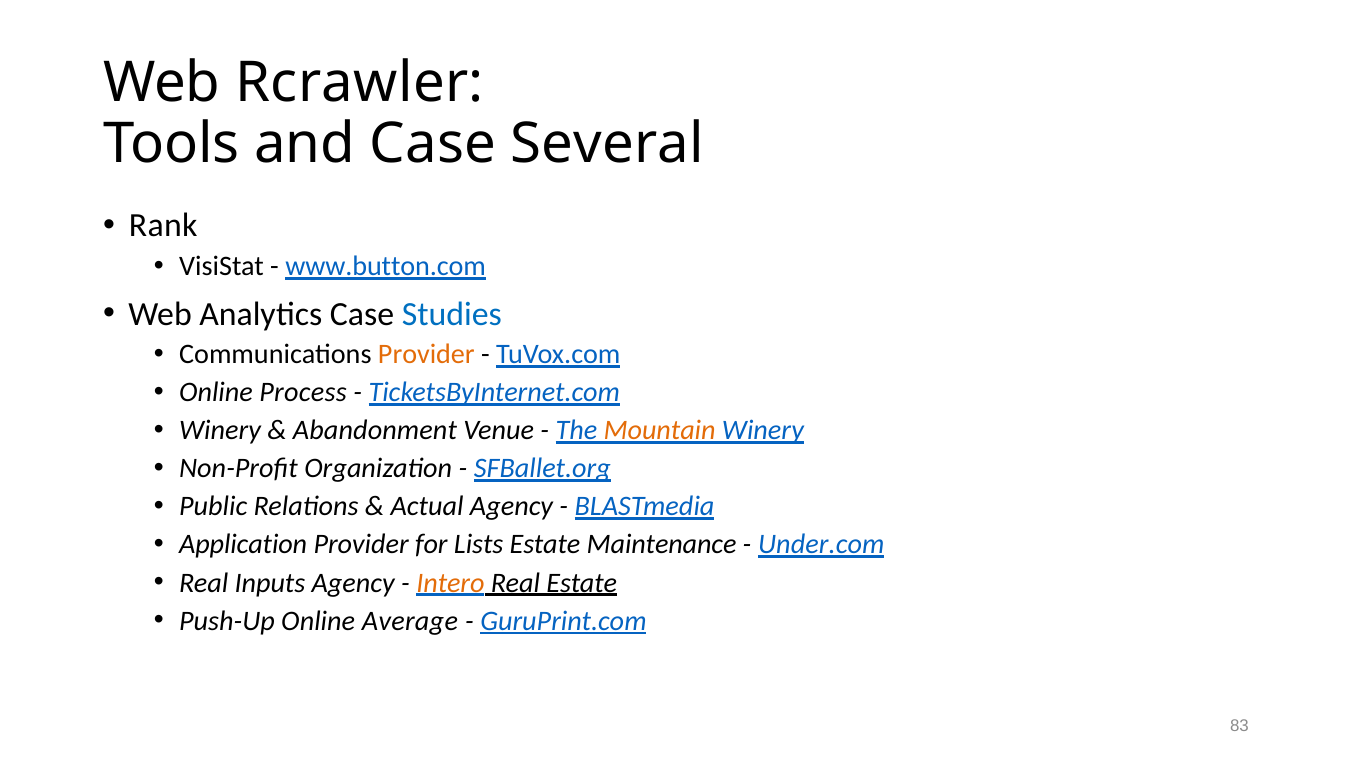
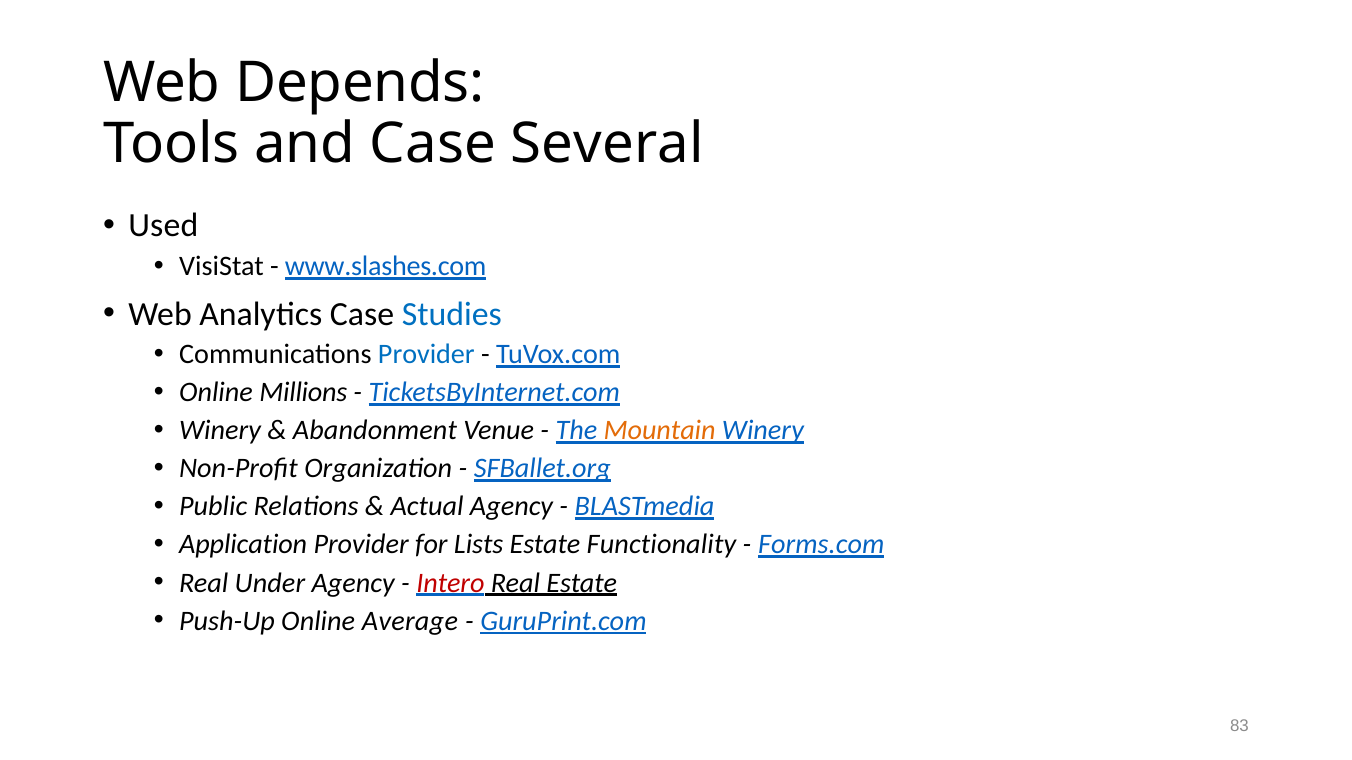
Rcrawler: Rcrawler -> Depends (360, 83)
Rank: Rank -> Used (163, 226)
www.button.com: www.button.com -> www.slashes.com (386, 267)
Provider colour: orange -> blue (426, 355)
Process: Process -> Millions (303, 393)
Maintenance: Maintenance -> Functionality (661, 545)
Under.com: Under.com -> Forms.com (821, 545)
Inputs: Inputs -> Under (270, 583)
Intero colour: orange -> red (450, 583)
